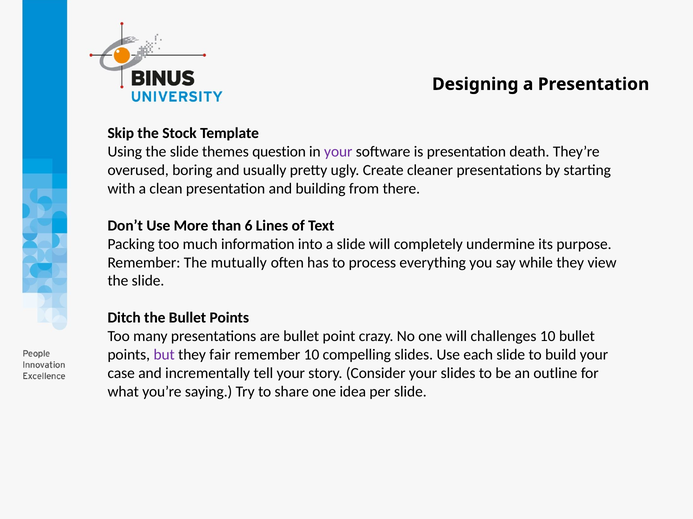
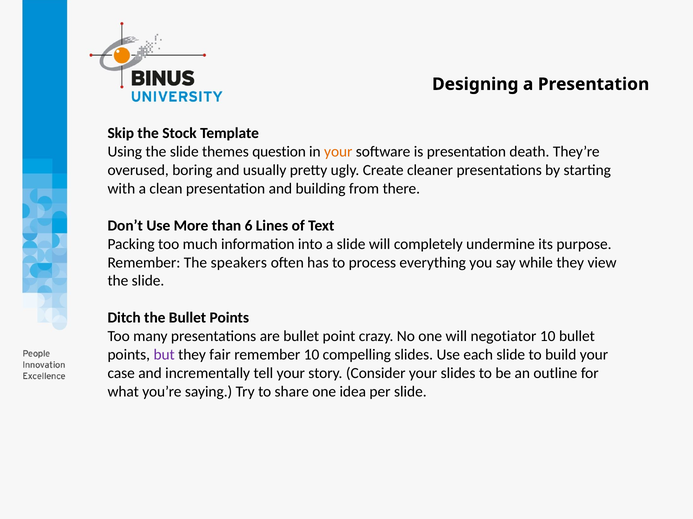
your colour: purple -> orange (338, 152)
mutually: mutually -> speakers (239, 263)
challenges: challenges -> negotiator (503, 337)
